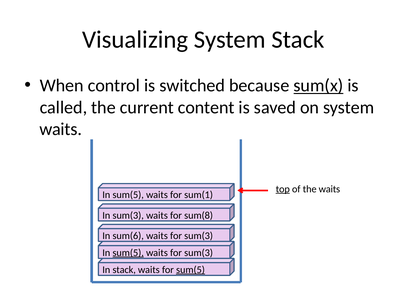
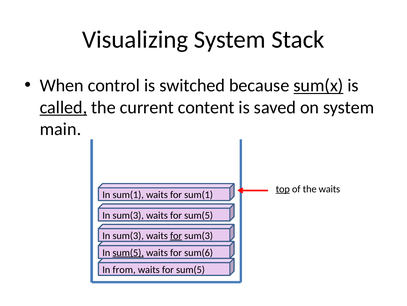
called underline: none -> present (63, 107)
waits: waits -> main (61, 129)
sum(5: sum(5 -> sum(1 (128, 194)
sum(3 waits for sum(8: sum(8 -> sum(5 (199, 215)
sum(6: sum(6 -> sum(3 (128, 235)
for underline: none -> present (176, 235)
sum(3: sum(3 -> sum(6 (199, 252)
In stack: stack -> from (124, 269)
sum(5 underline: present -> none (191, 269)
